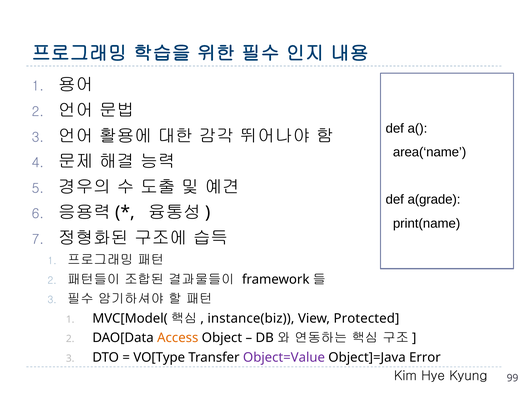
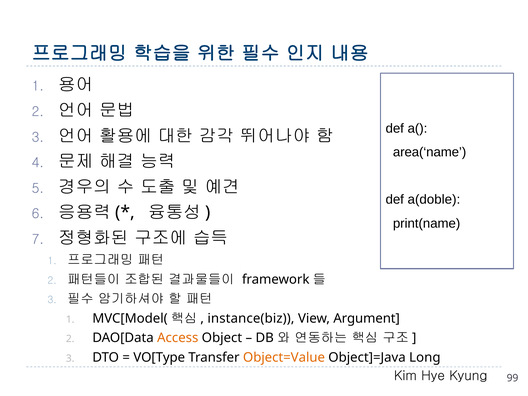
a(grade: a(grade -> a(doble (434, 200)
Protected: Protected -> Argument (367, 318)
Object=Value colour: purple -> orange (284, 357)
Error: Error -> Long (425, 357)
